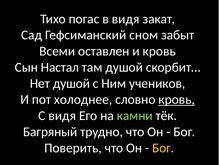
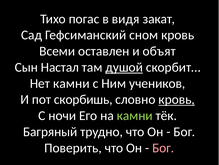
сном забыт: забыт -> кровь (178, 35)
и кровь: кровь -> объят (159, 51)
душой underline: none -> present (124, 67)
Нет душой: душой -> камни (71, 83)
холоднее: холоднее -> скорбишь (83, 99)
С видя: видя -> ночи (62, 115)
Бог colour: yellow -> pink (163, 147)
